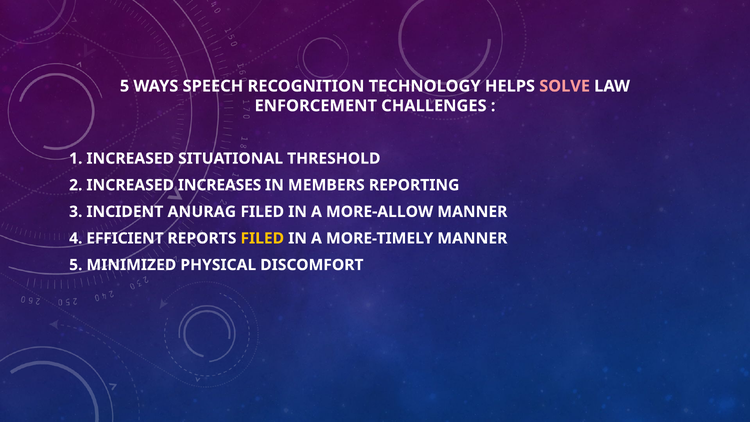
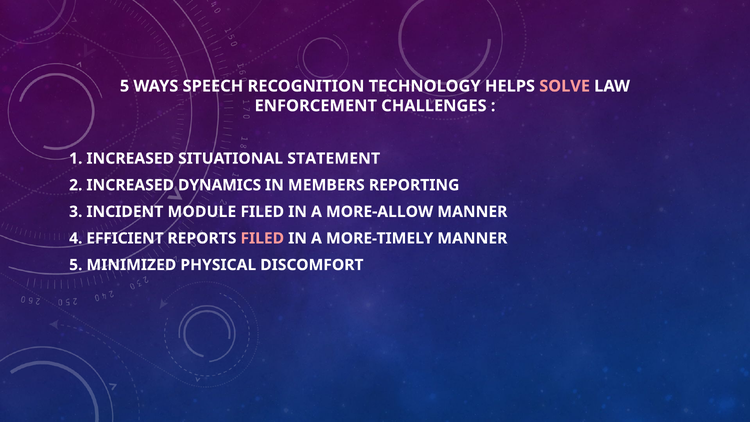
THRESHOLD: THRESHOLD -> STATEMENT (334, 158)
INCREASES: INCREASES -> DYNAMICS (220, 185)
ANURAG: ANURAG -> MODULE (202, 212)
FILED colour: yellow -> pink (262, 238)
